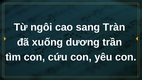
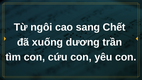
Tràn: Tràn -> Chết (114, 27)
